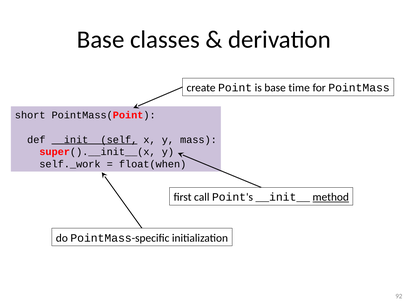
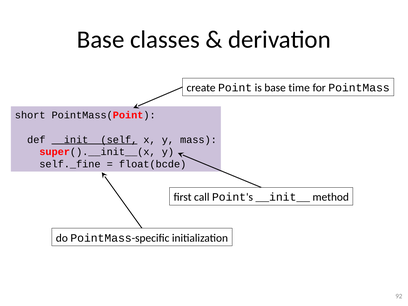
self._work: self._work -> self._fine (70, 164)
float(when: float(when -> float(bcde (153, 164)
method underline: present -> none (331, 197)
